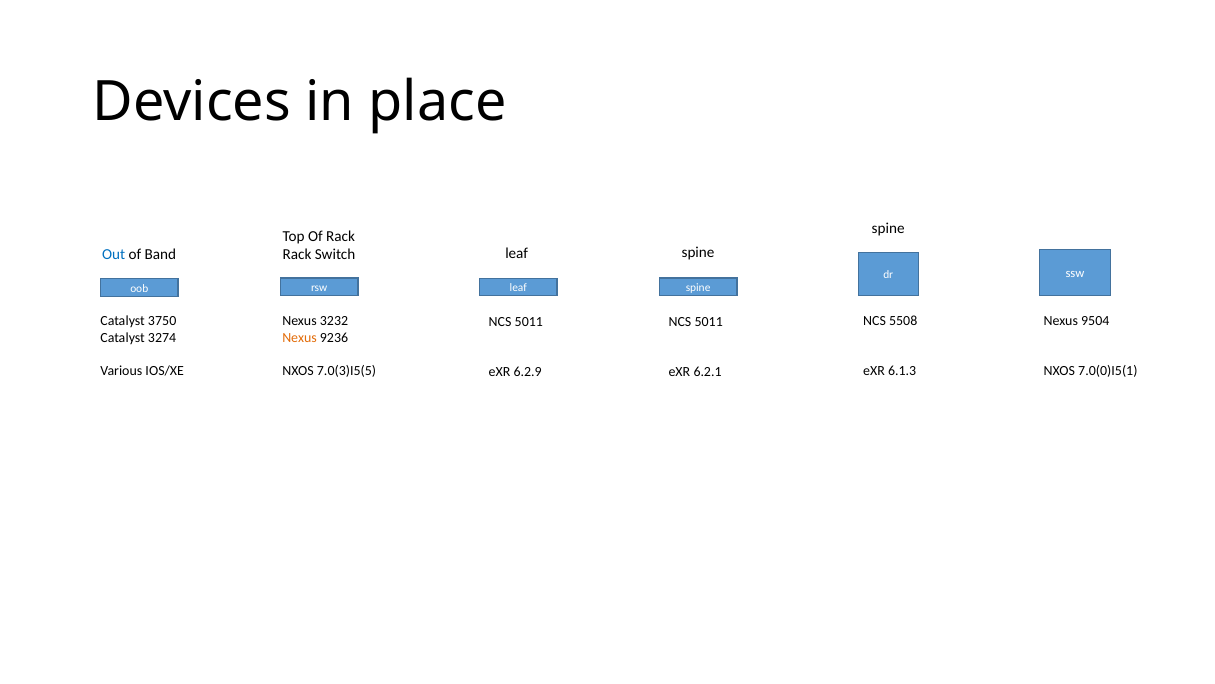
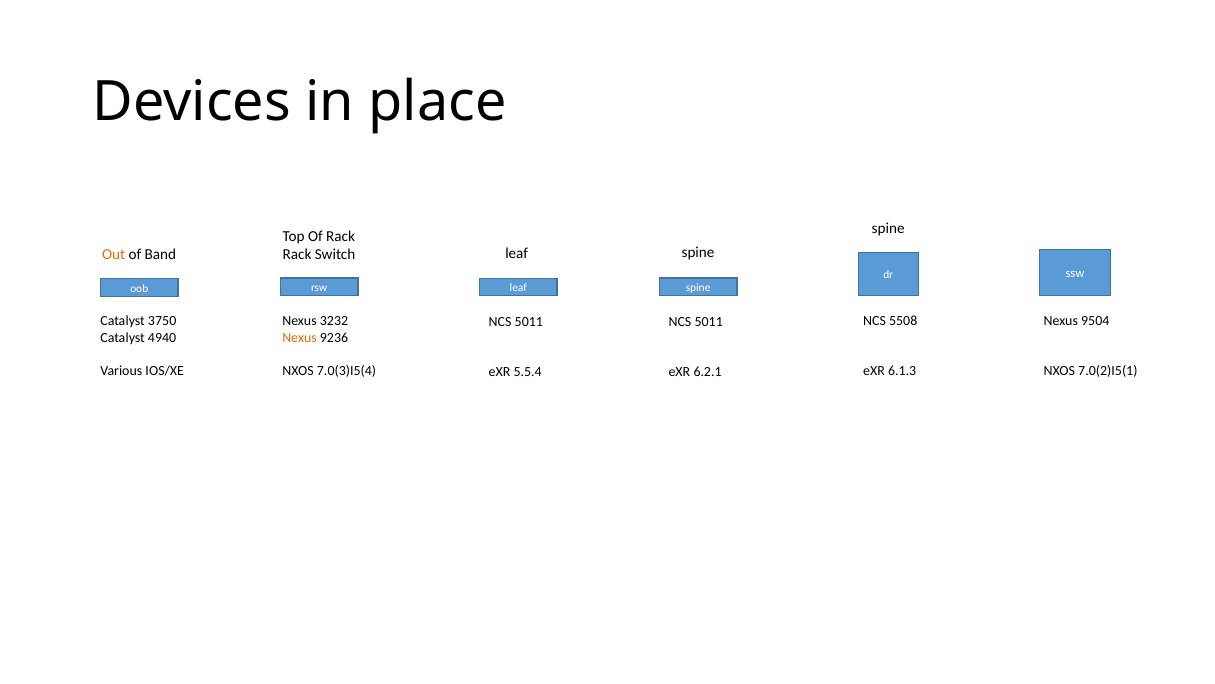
Out colour: blue -> orange (114, 255)
3274: 3274 -> 4940 (162, 338)
7.0(3)I5(5: 7.0(3)I5(5 -> 7.0(3)I5(4 (347, 371)
7.0(0)I5(1: 7.0(0)I5(1 -> 7.0(2)I5(1 (1108, 371)
6.2.9: 6.2.9 -> 5.5.4 (528, 371)
